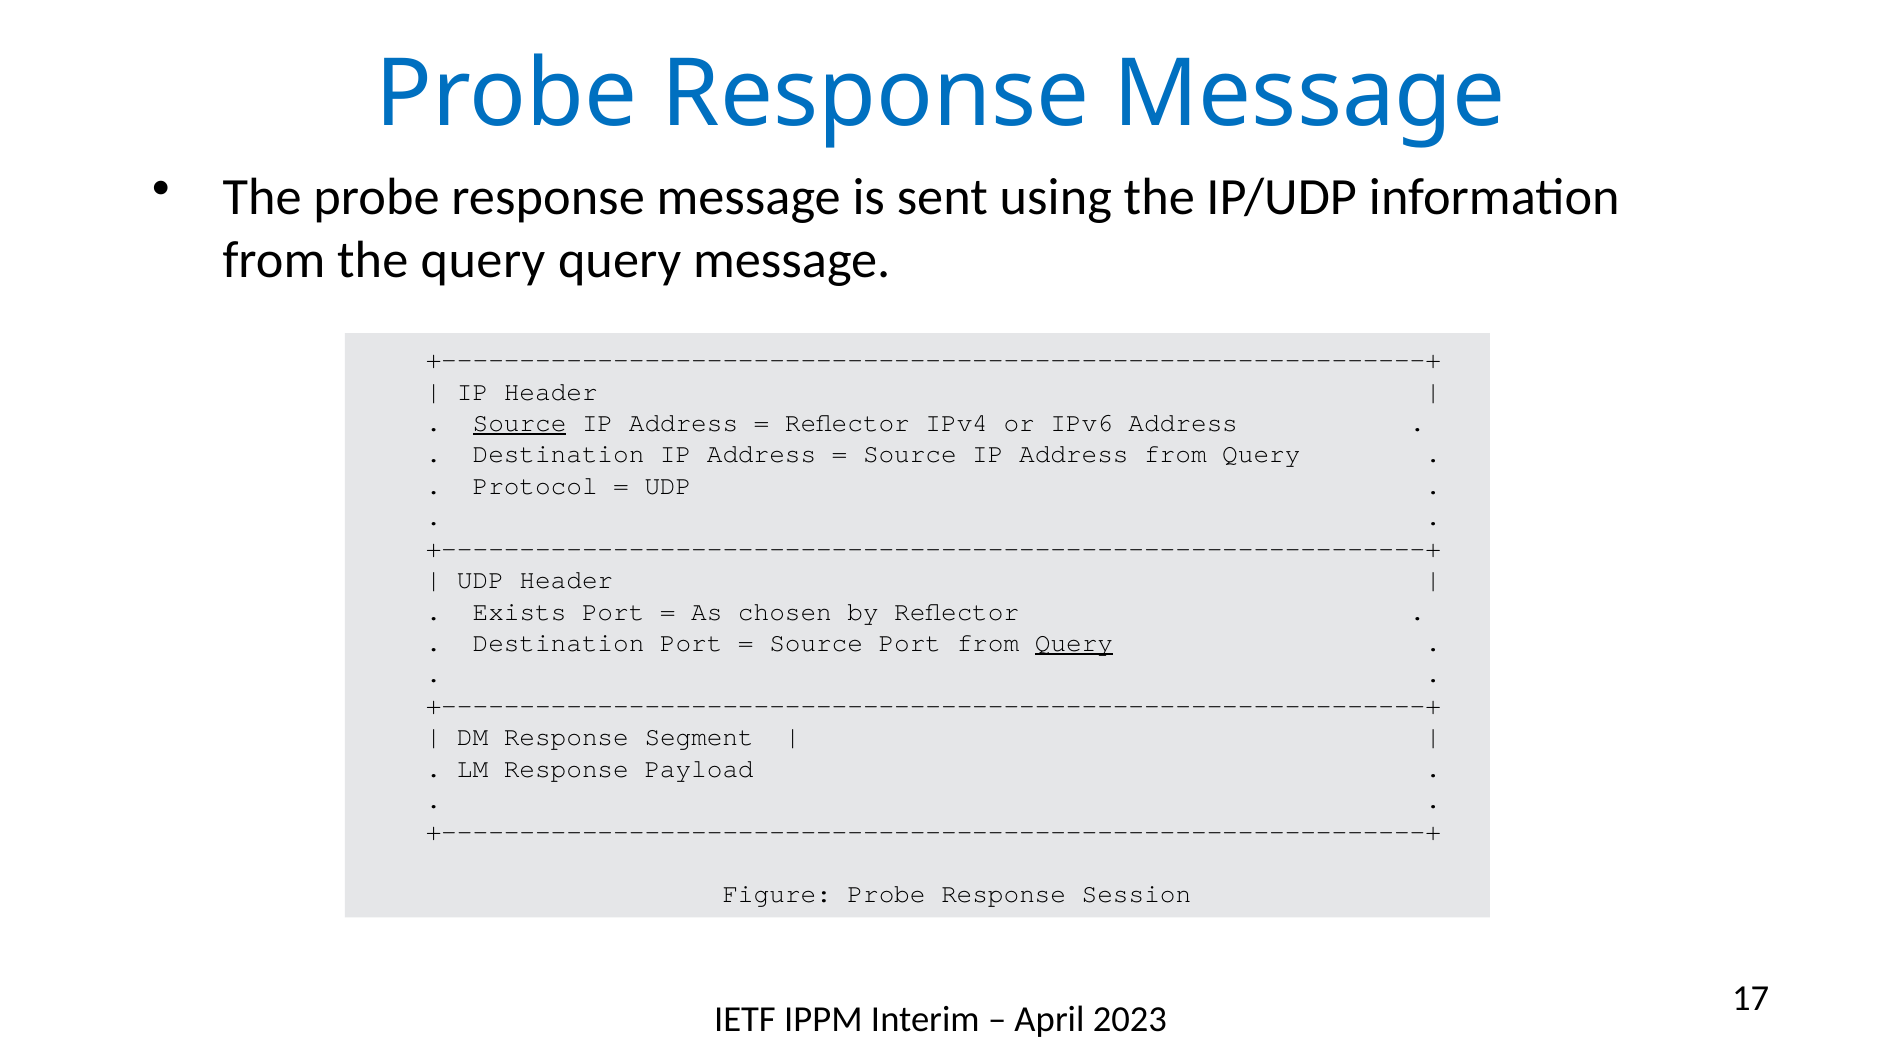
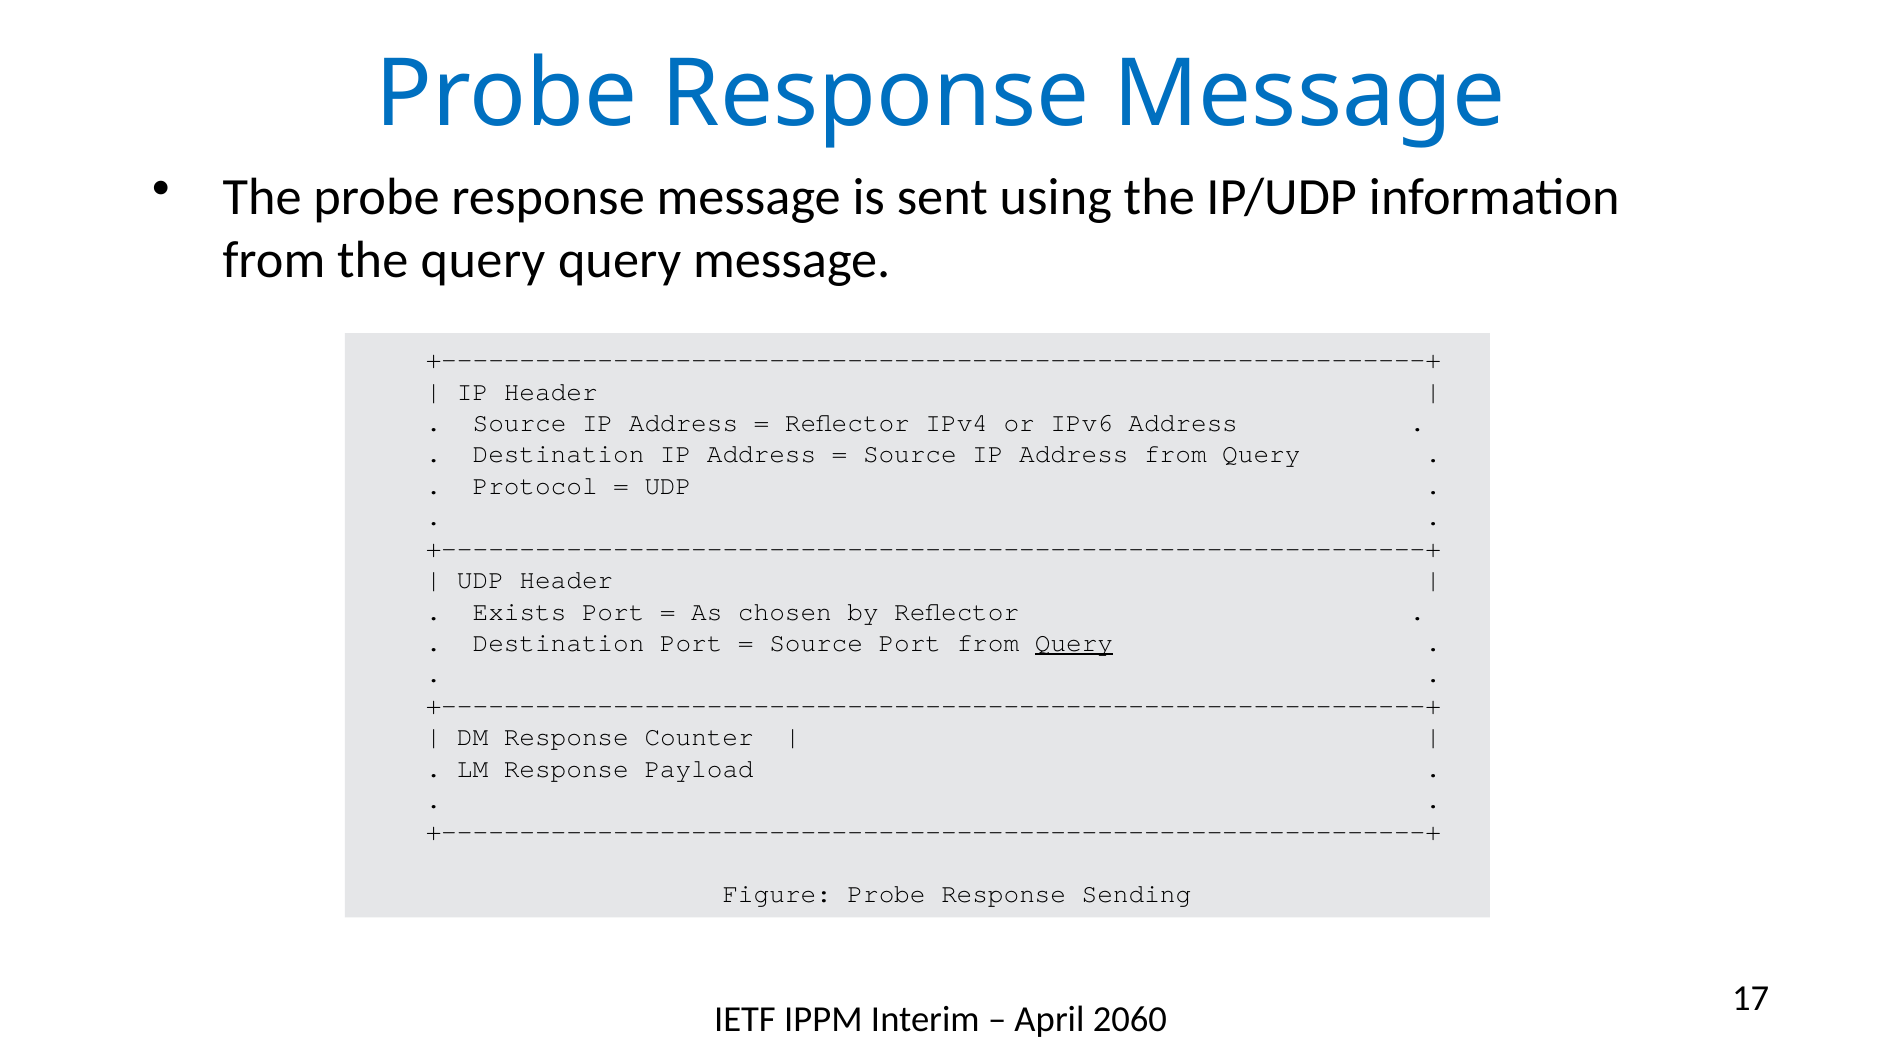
Source underline: present -> none (520, 423)
Segment: Segment -> Counter (699, 737)
Session: Session -> Sending (1136, 894)
2023: 2023 -> 2060 (1130, 1019)
